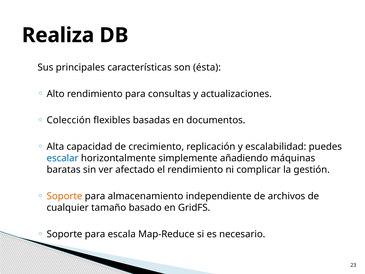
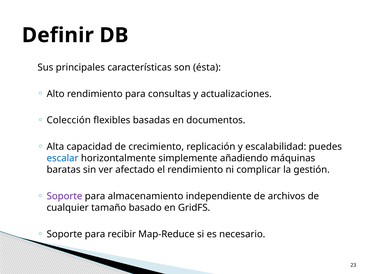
Realiza: Realiza -> Definir (58, 35)
Soporte colour: orange -> purple (64, 196)
escala: escala -> recibir (122, 234)
